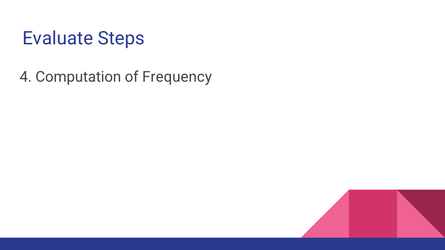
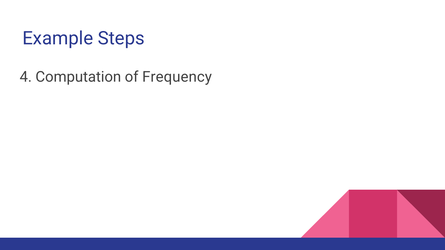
Evaluate: Evaluate -> Example (58, 38)
